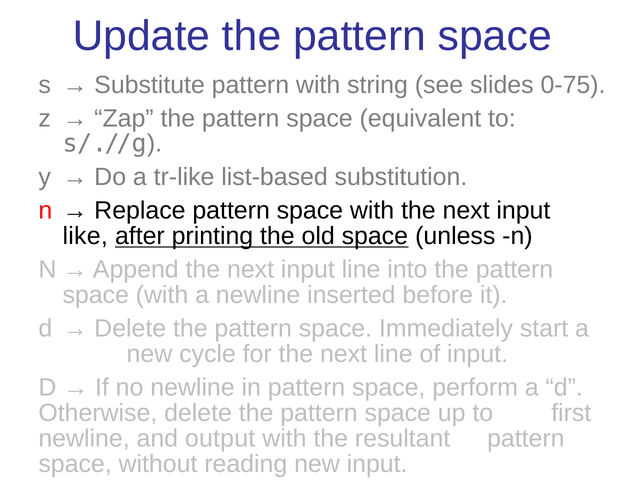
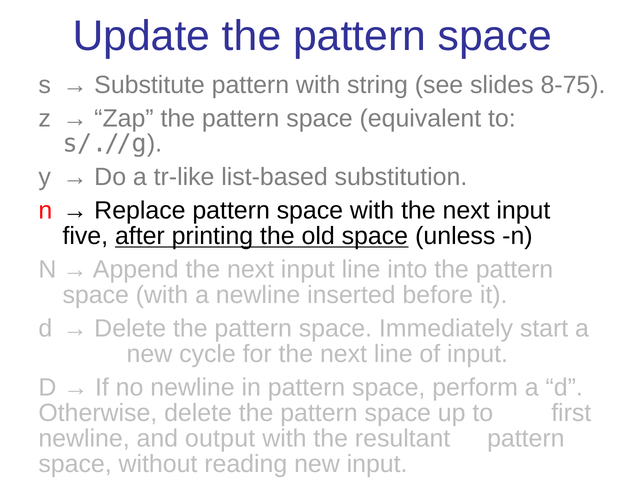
0-75: 0-75 -> 8-75 (573, 85)
like: like -> five (85, 236)
